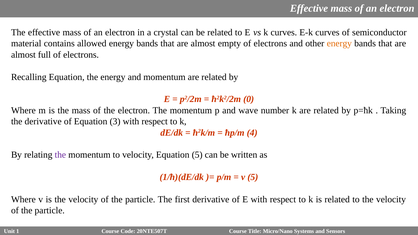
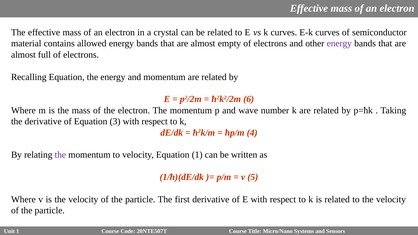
energy colour: orange -> purple (339, 44)
0: 0 -> 6 (249, 99)
Equation 5: 5 -> 1 (197, 155)
